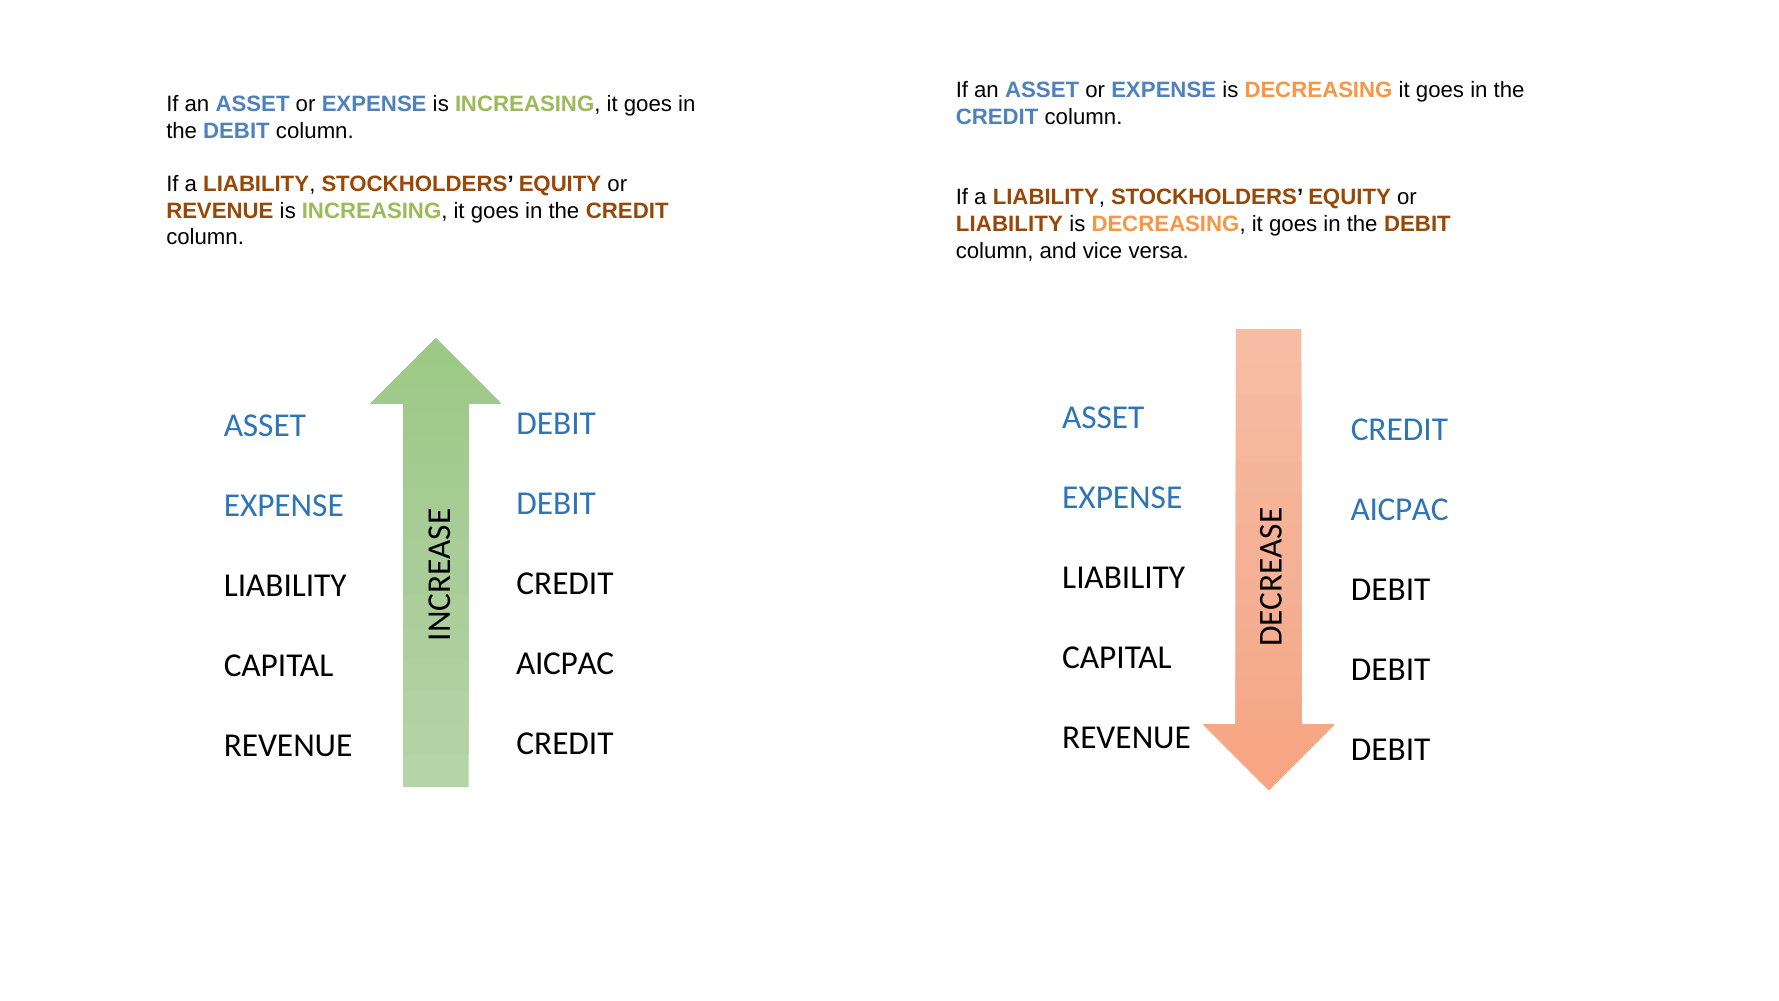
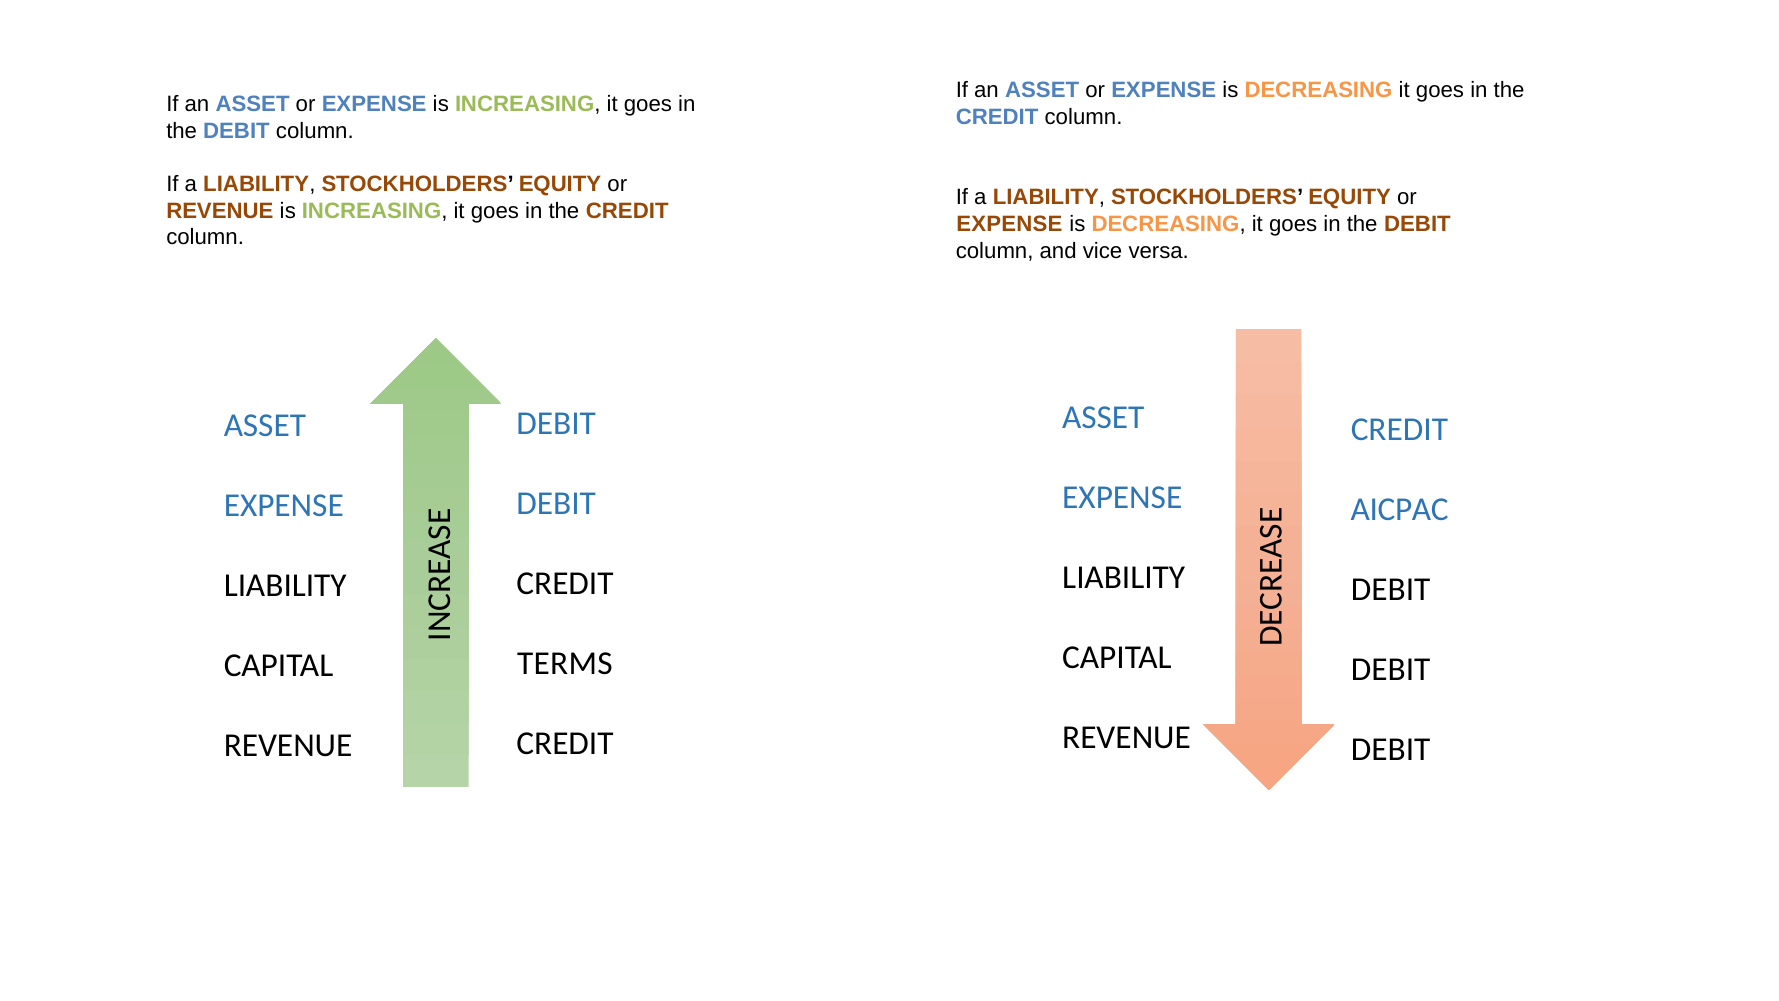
LIABILITY: LIABILITY -> EXPENSE (1009, 224)
AICPAC: AICPAC -> TERMS (565, 663)
